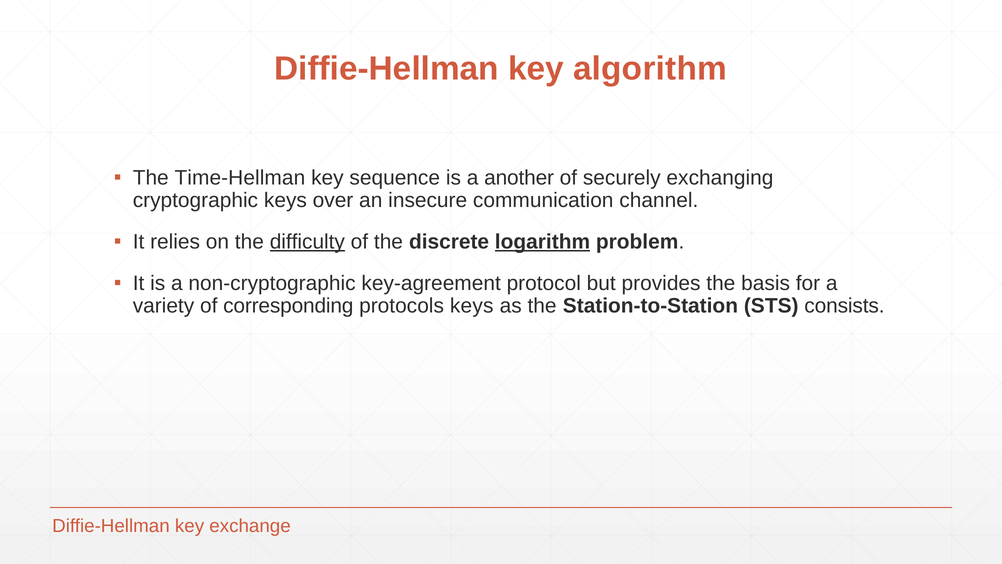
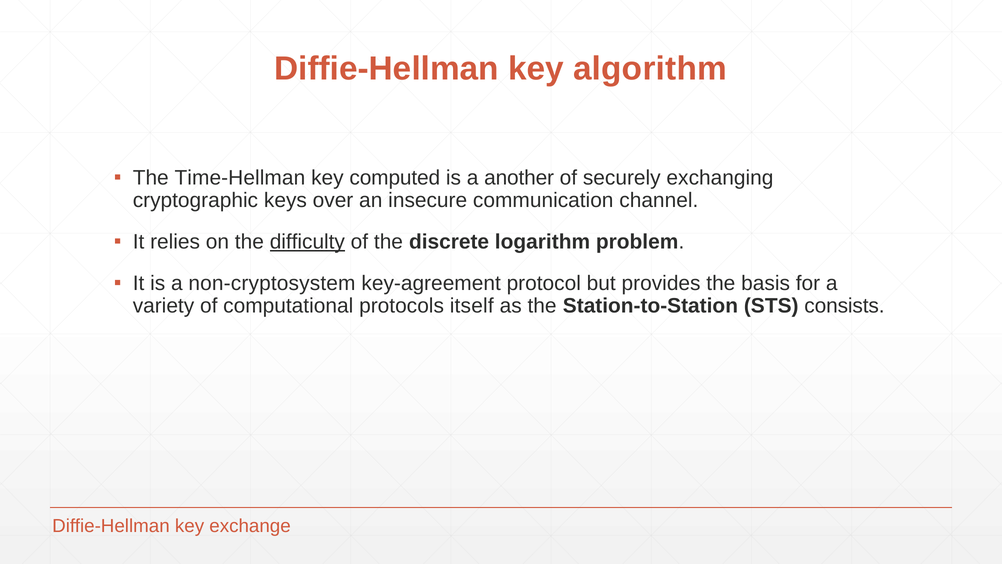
sequence: sequence -> computed (395, 178)
logarithm underline: present -> none (542, 242)
non-cryptographic: non-cryptographic -> non-cryptosystem (272, 283)
corresponding: corresponding -> computational (288, 305)
protocols keys: keys -> itself (472, 305)
